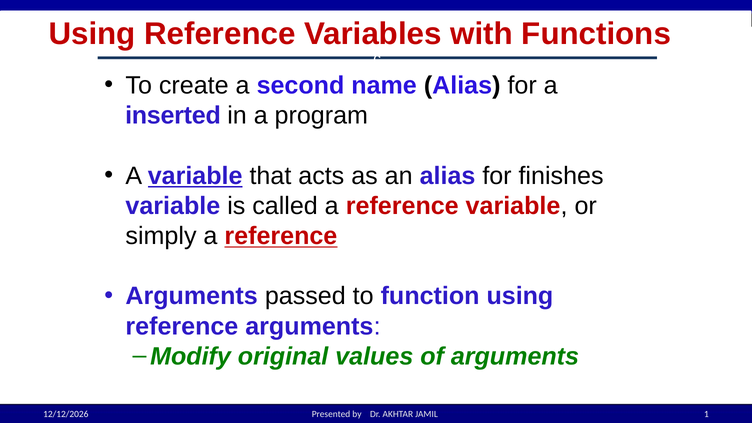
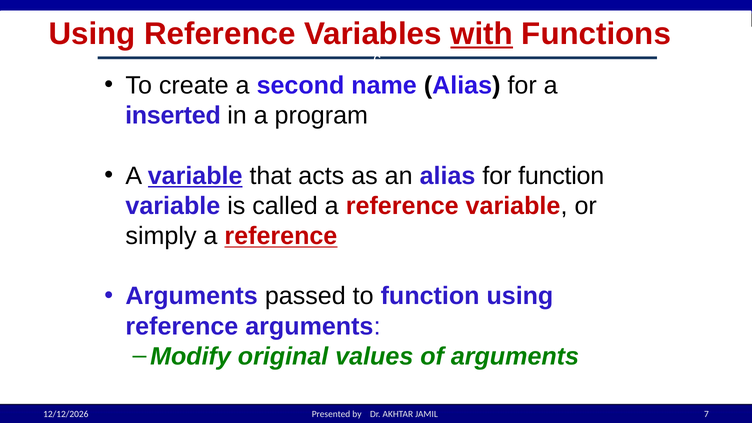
with underline: none -> present (482, 34)
for finishes: finishes -> function (561, 176)
1: 1 -> 7 (706, 414)
